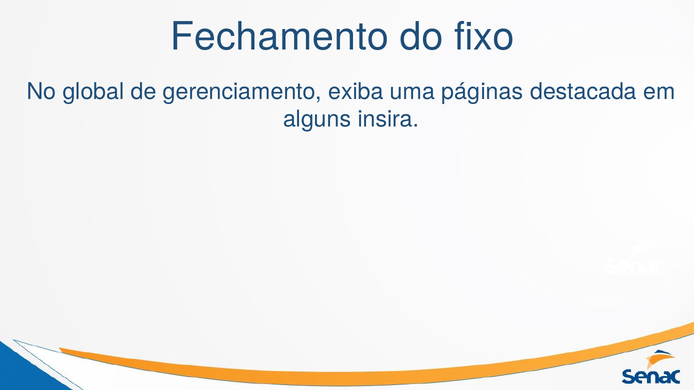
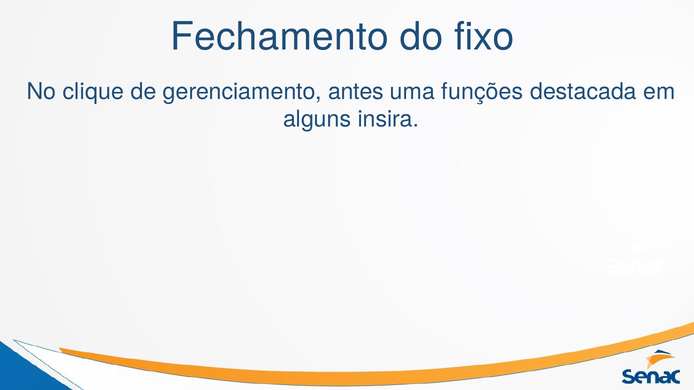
global: global -> clique (93, 92)
exiba: exiba -> antes (356, 92)
páginas: páginas -> funções (482, 92)
